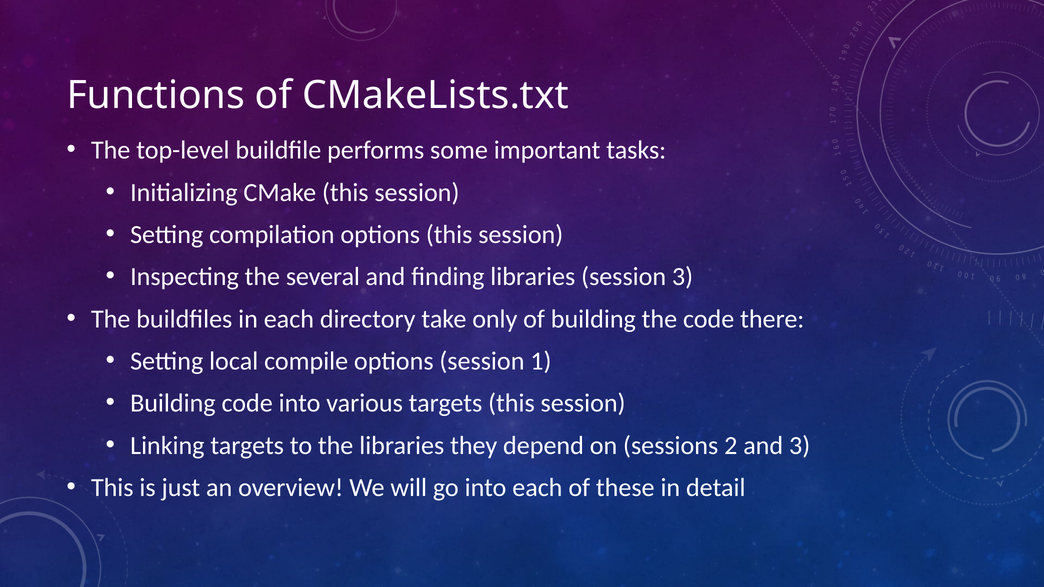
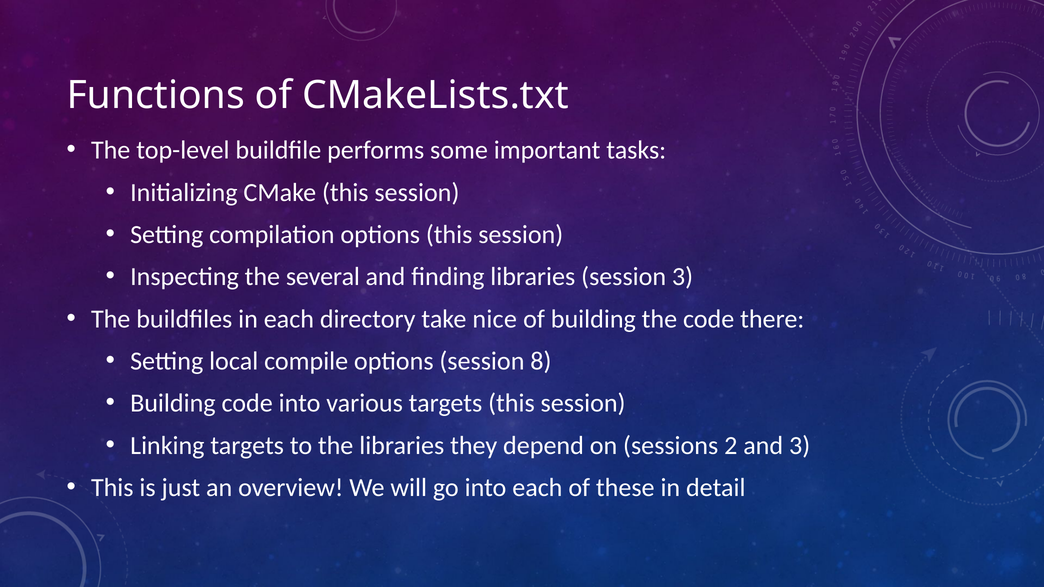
only: only -> nice (495, 319)
1: 1 -> 8 (541, 361)
